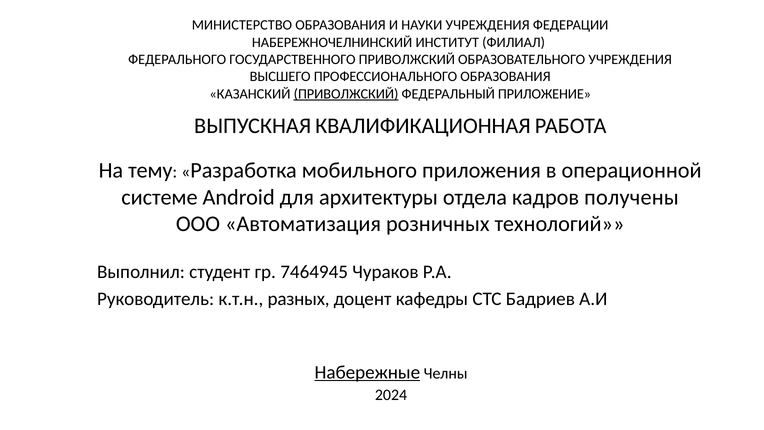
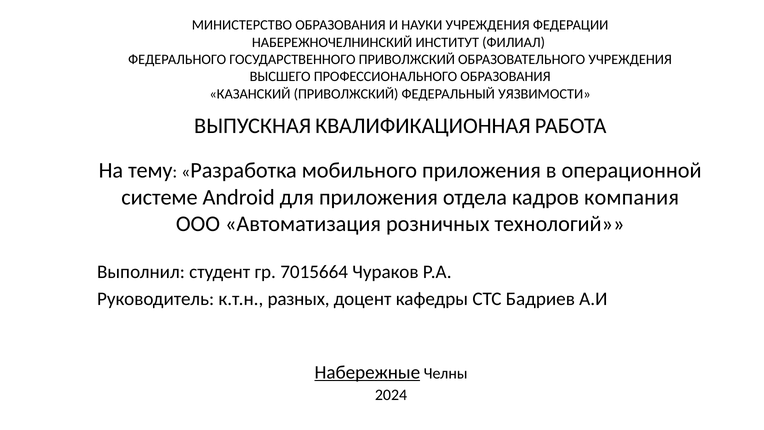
ПРИВОЛЖСКИЙ underline: present -> none (346, 94)
ПРИЛОЖЕНИЕ: ПРИЛОЖЕНИЕ -> УЯЗВИМОСТИ (544, 94)
для архитектуры: архитектуры -> приложения (378, 197)
получены: получены -> компания (632, 197)
7464945: 7464945 -> 7015664 (314, 272)
